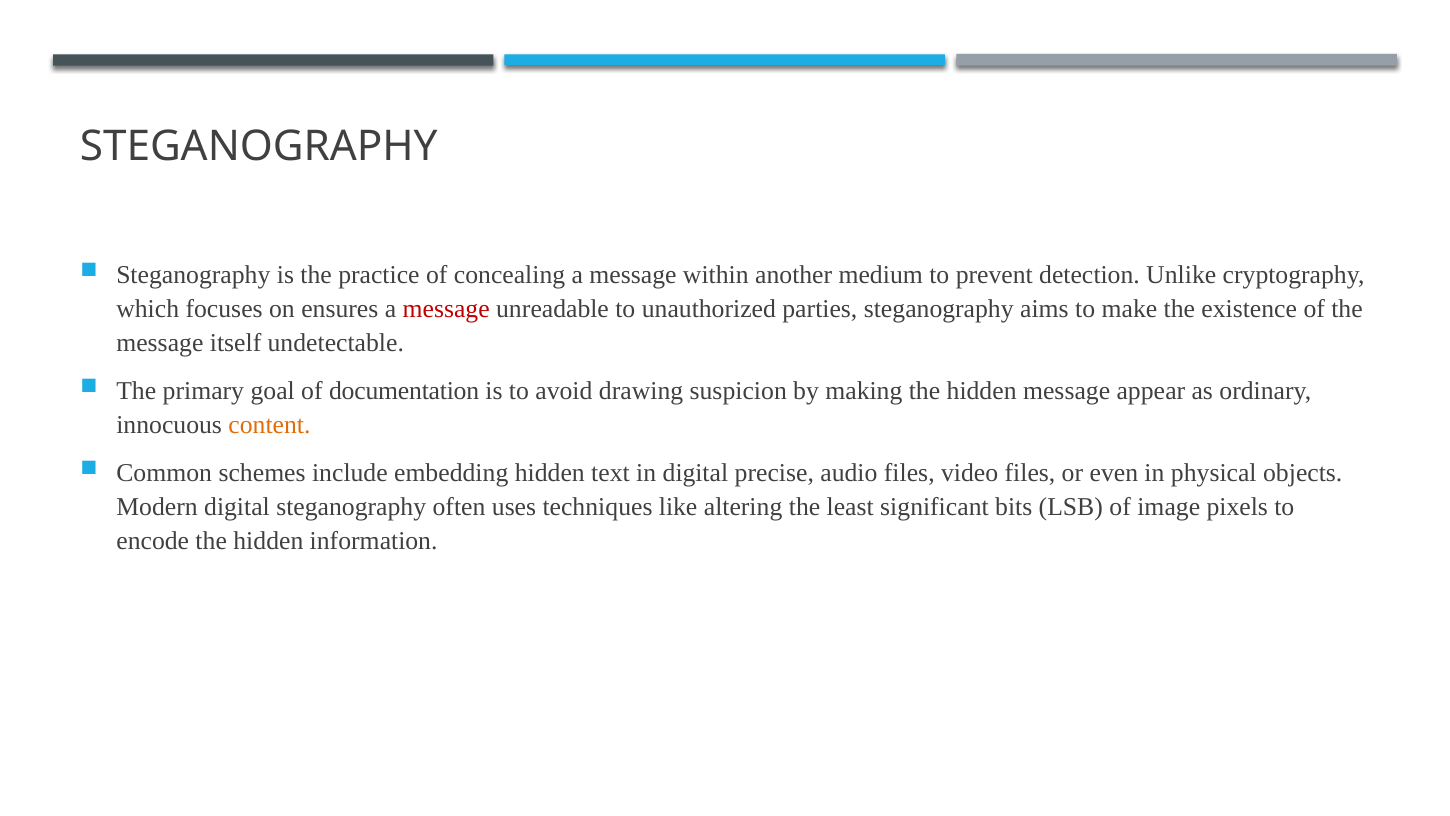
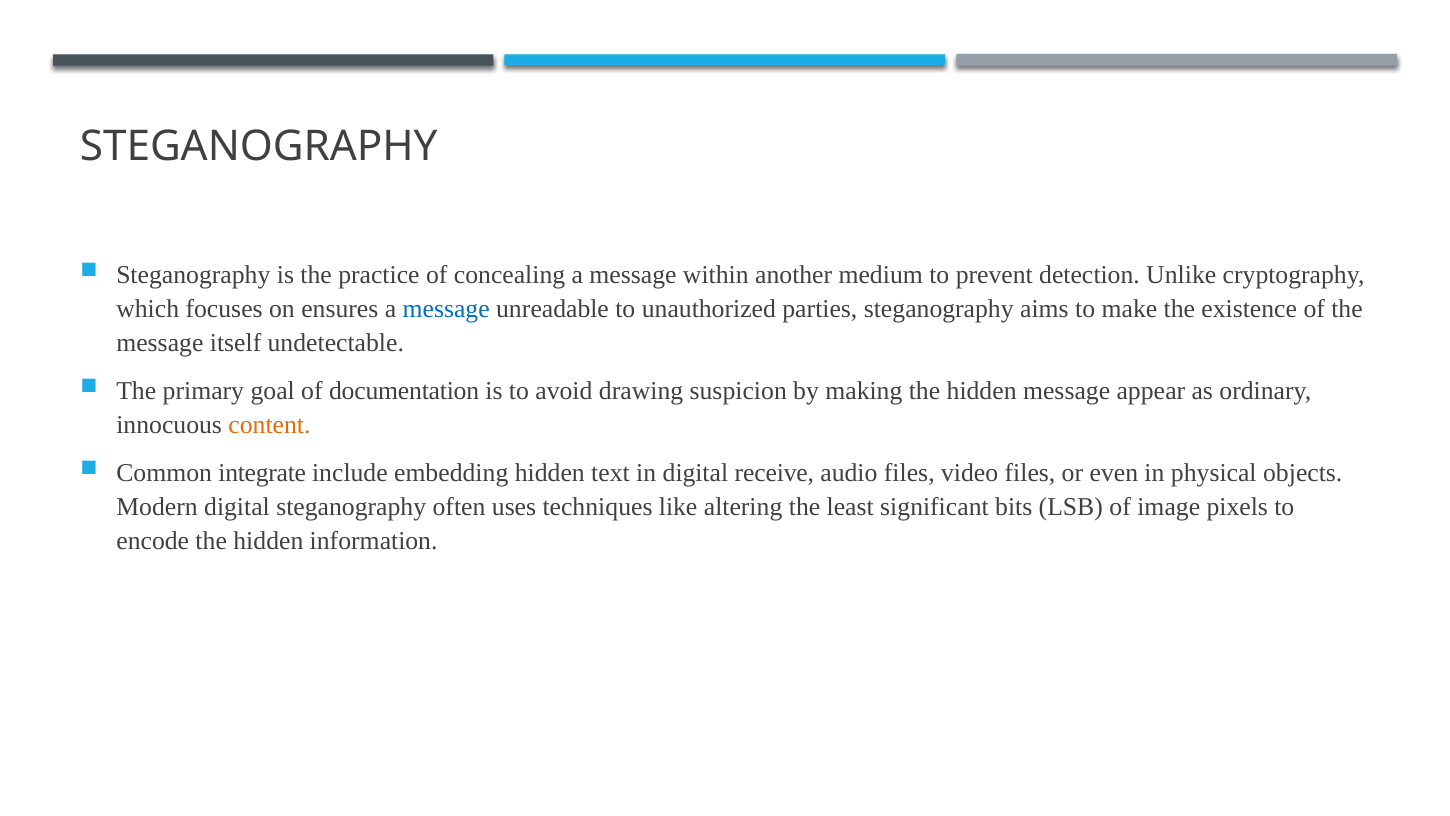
message colour: red -> blue (446, 309)
schemes: schemes -> integrate (262, 473)
precise: precise -> receive (774, 473)
